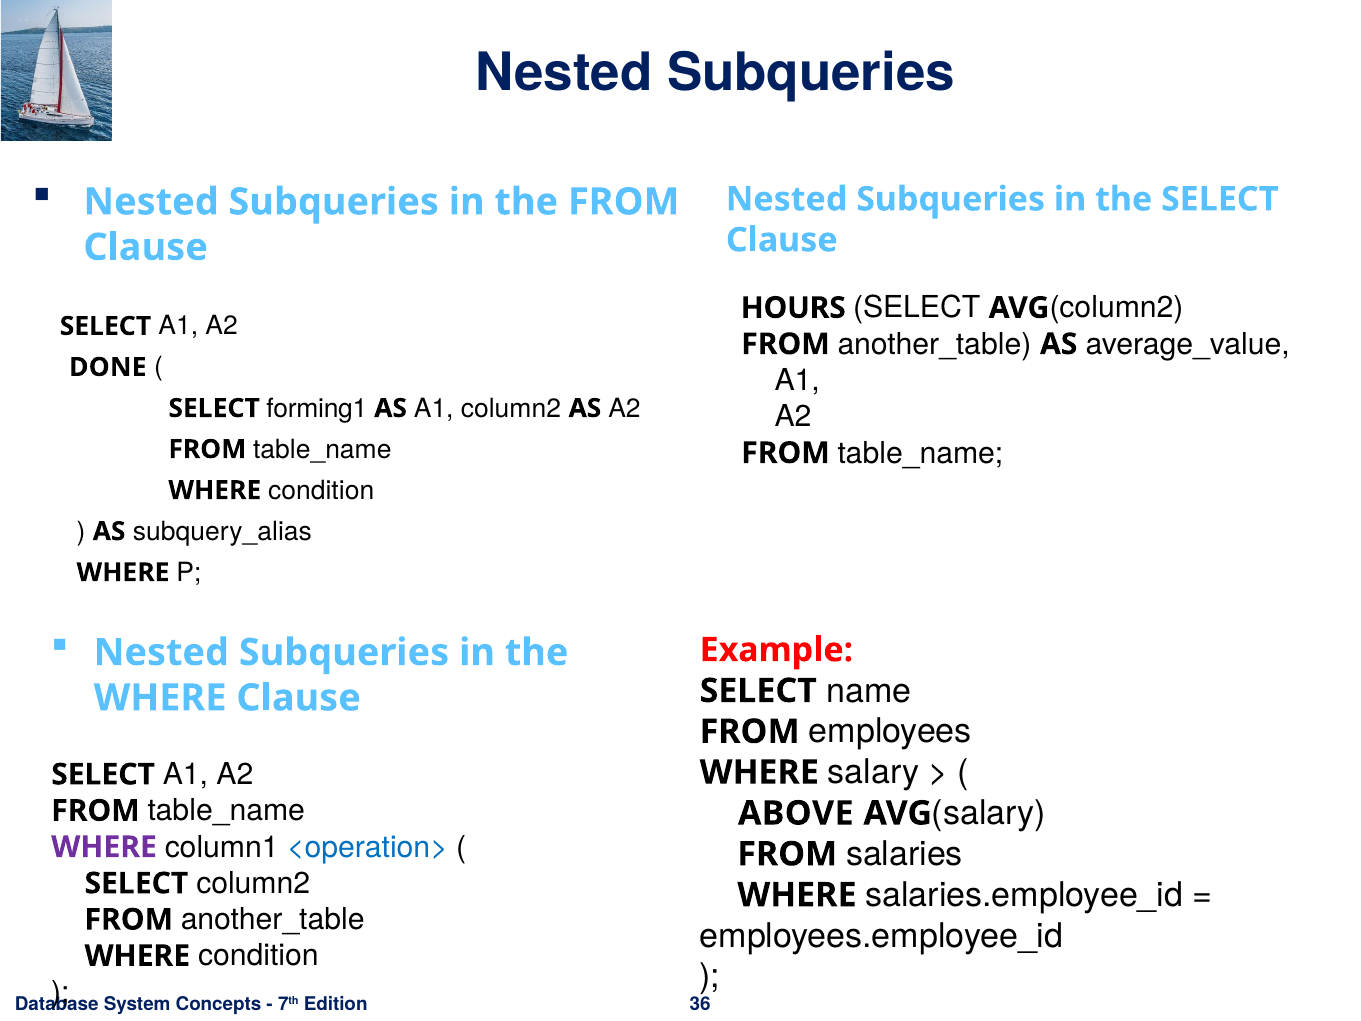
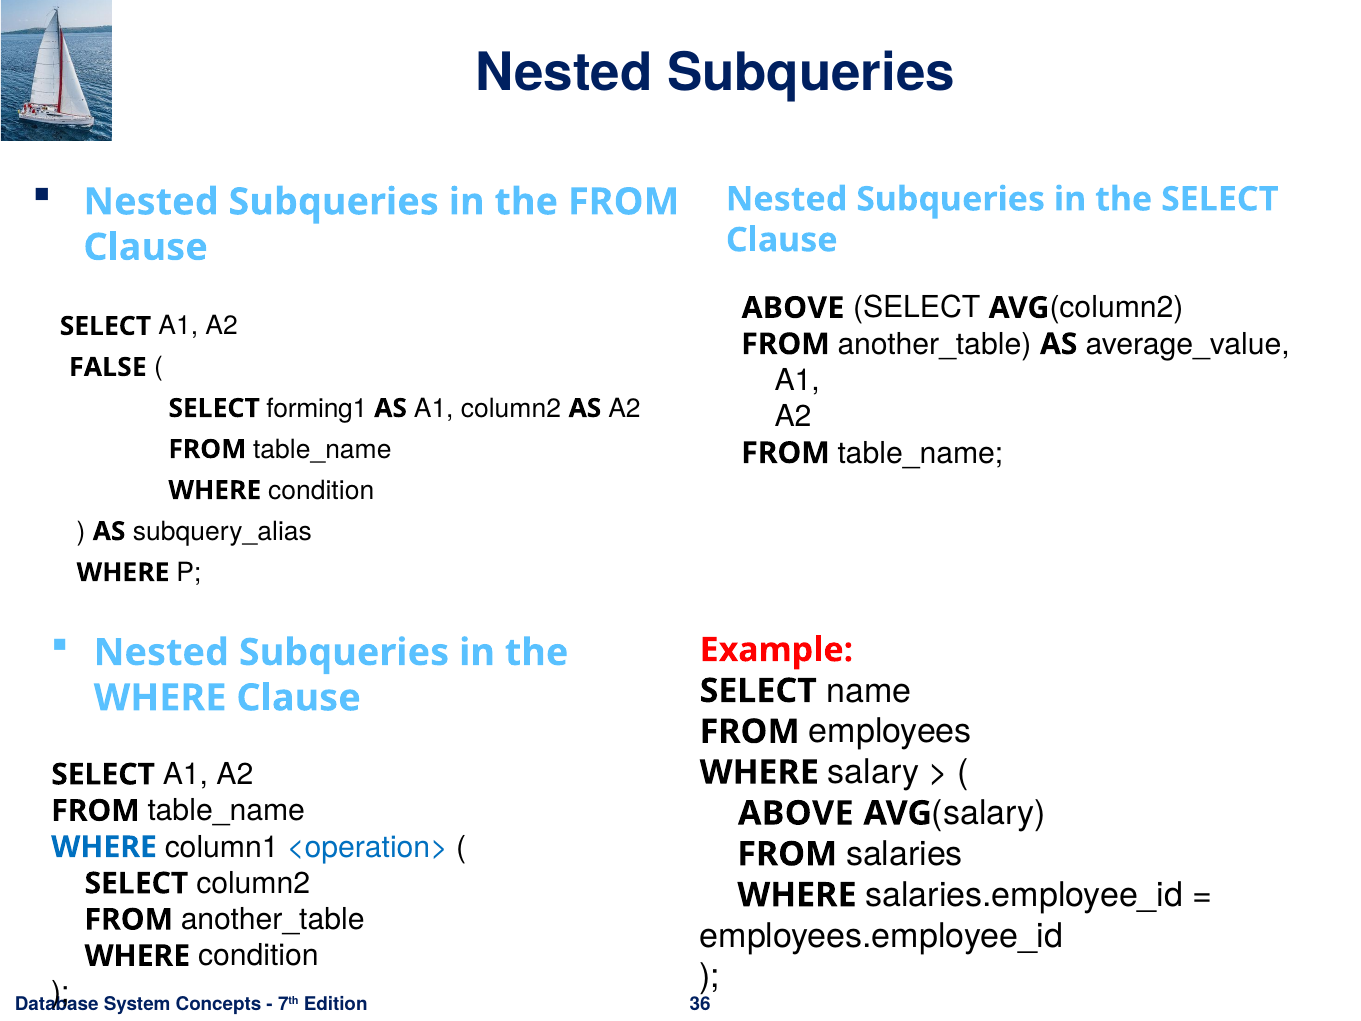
HOURS: HOURS -> ABOVE (793, 308)
DONE: DONE -> FALSE (108, 367)
WHERE colour: purple -> blue (104, 847)
